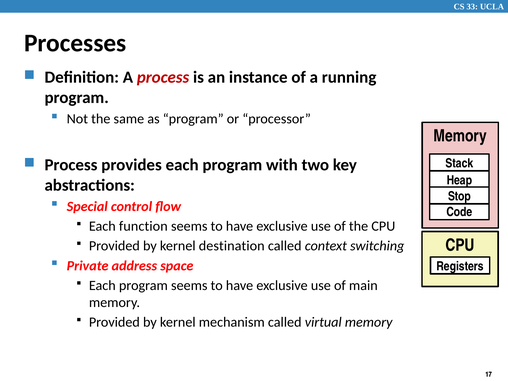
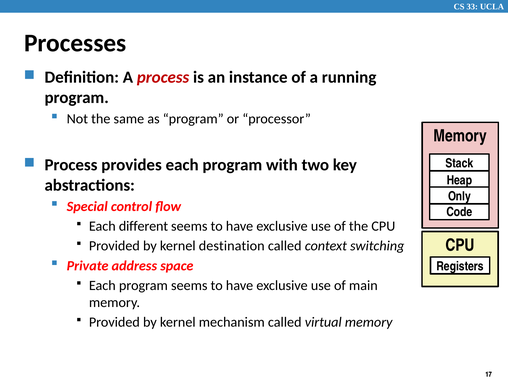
Stop: Stop -> Only (459, 196)
function: function -> different (143, 226)
